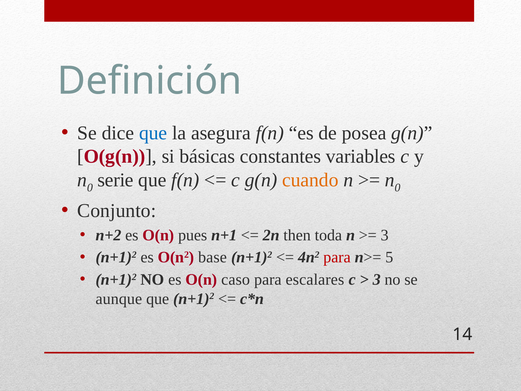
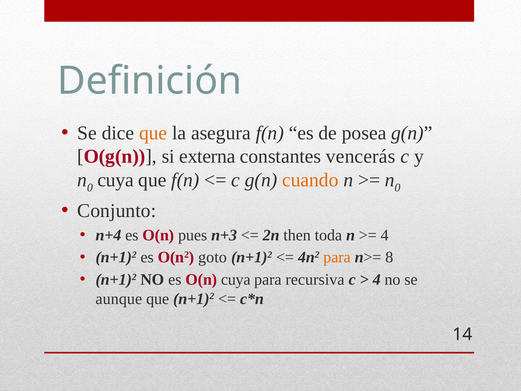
que colour: blue -> orange (153, 133)
básicas: básicas -> externa (207, 156)
variables: variables -> vencerás (361, 156)
serie: serie -> cuya (116, 180)
n+2: n+2 -> n+4 (108, 235)
n+1: n+1 -> n+3 (224, 235)
3: 3 -> 4 (385, 235)
base: base -> goto (212, 257)
para colour: red -> orange (337, 257)
5: 5 -> 8 (389, 257)
O(n caso: caso -> cuya (236, 279)
escalares: escalares -> recursiva (315, 279)
3: 3 -> 4 (377, 279)
